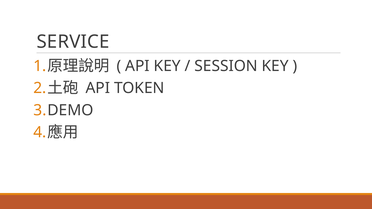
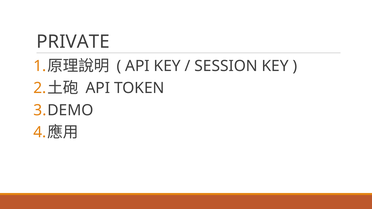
SERVICE: SERVICE -> PRIVATE (73, 42)
